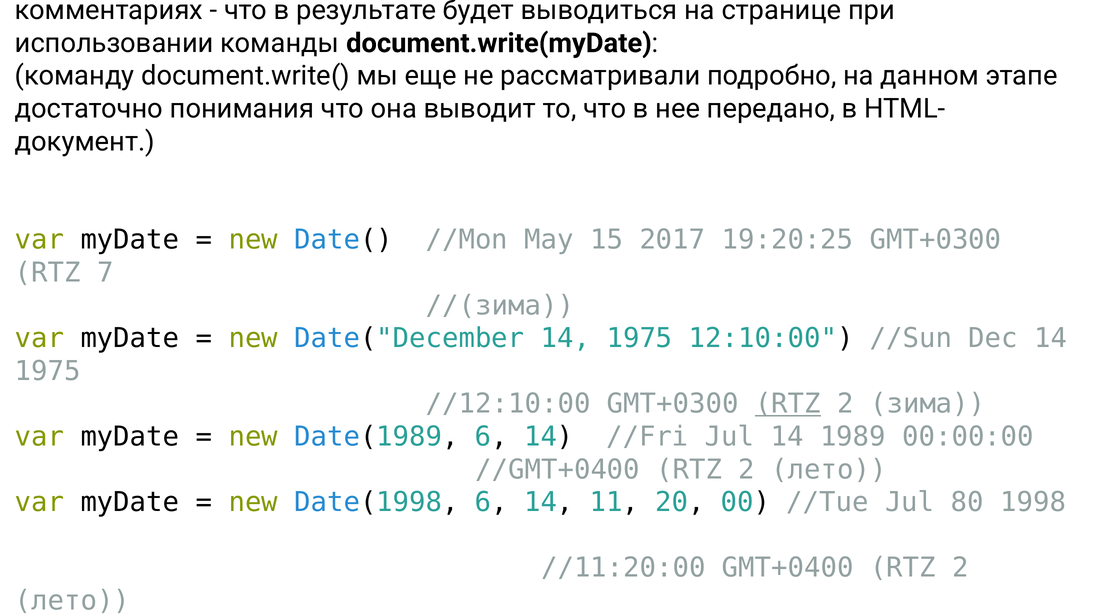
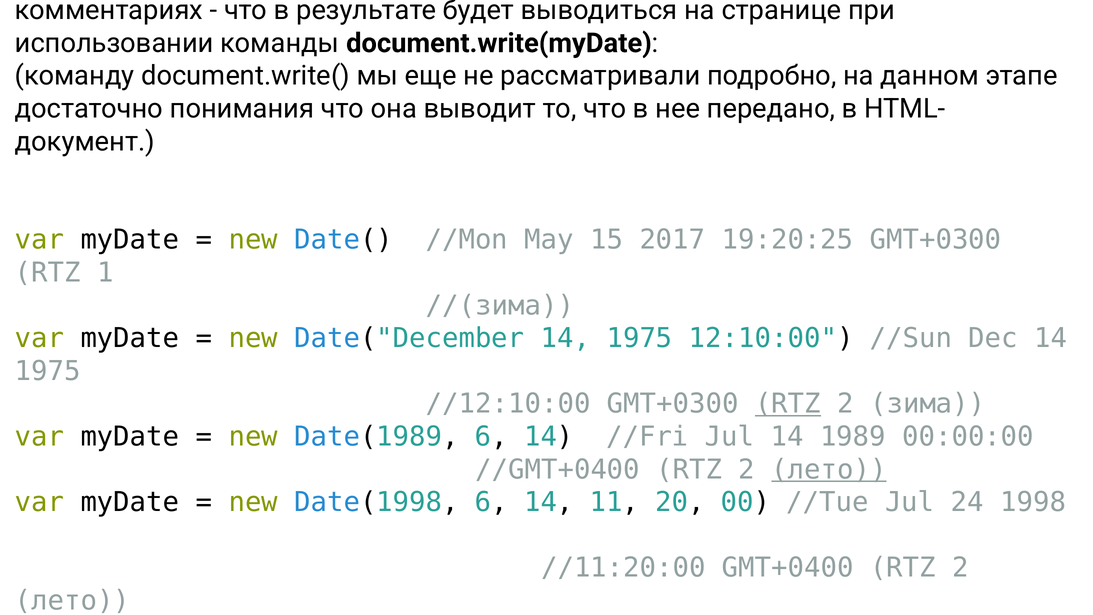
7: 7 -> 1 (105, 273)
лето underline: none -> present (829, 469)
80: 80 -> 24 (967, 502)
